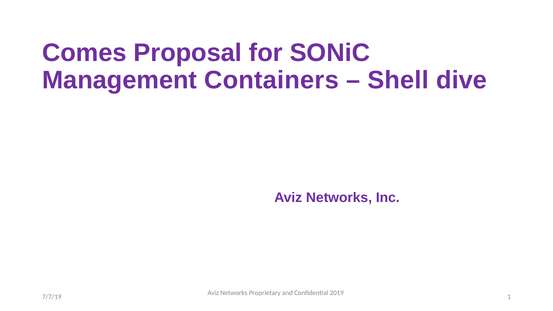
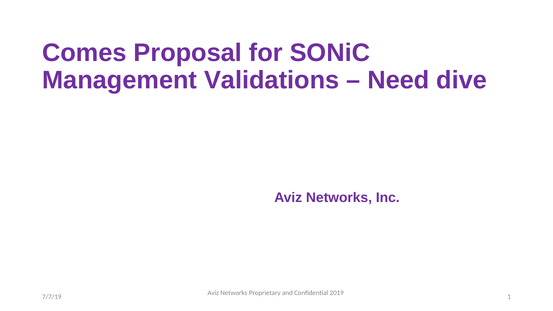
Containers: Containers -> Validations (272, 80)
Shell: Shell -> Need (398, 80)
